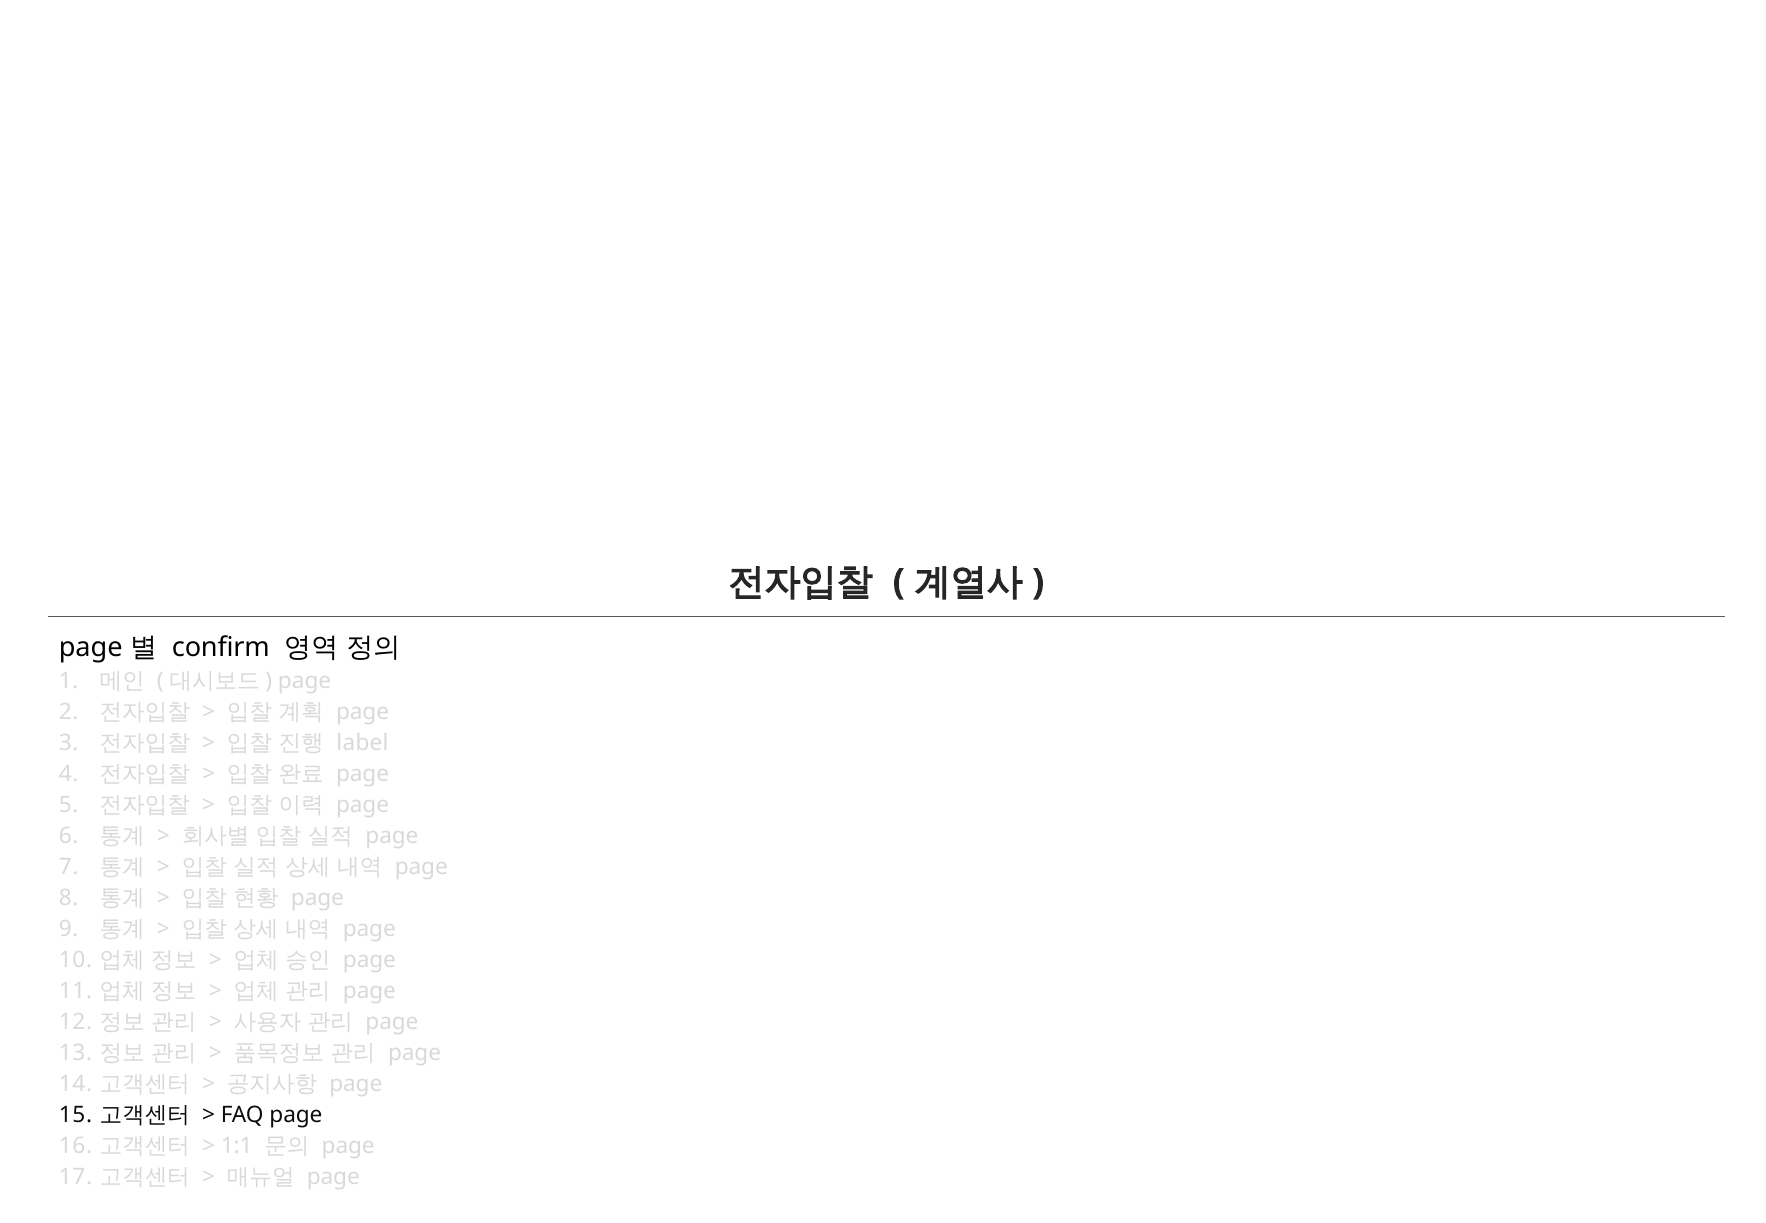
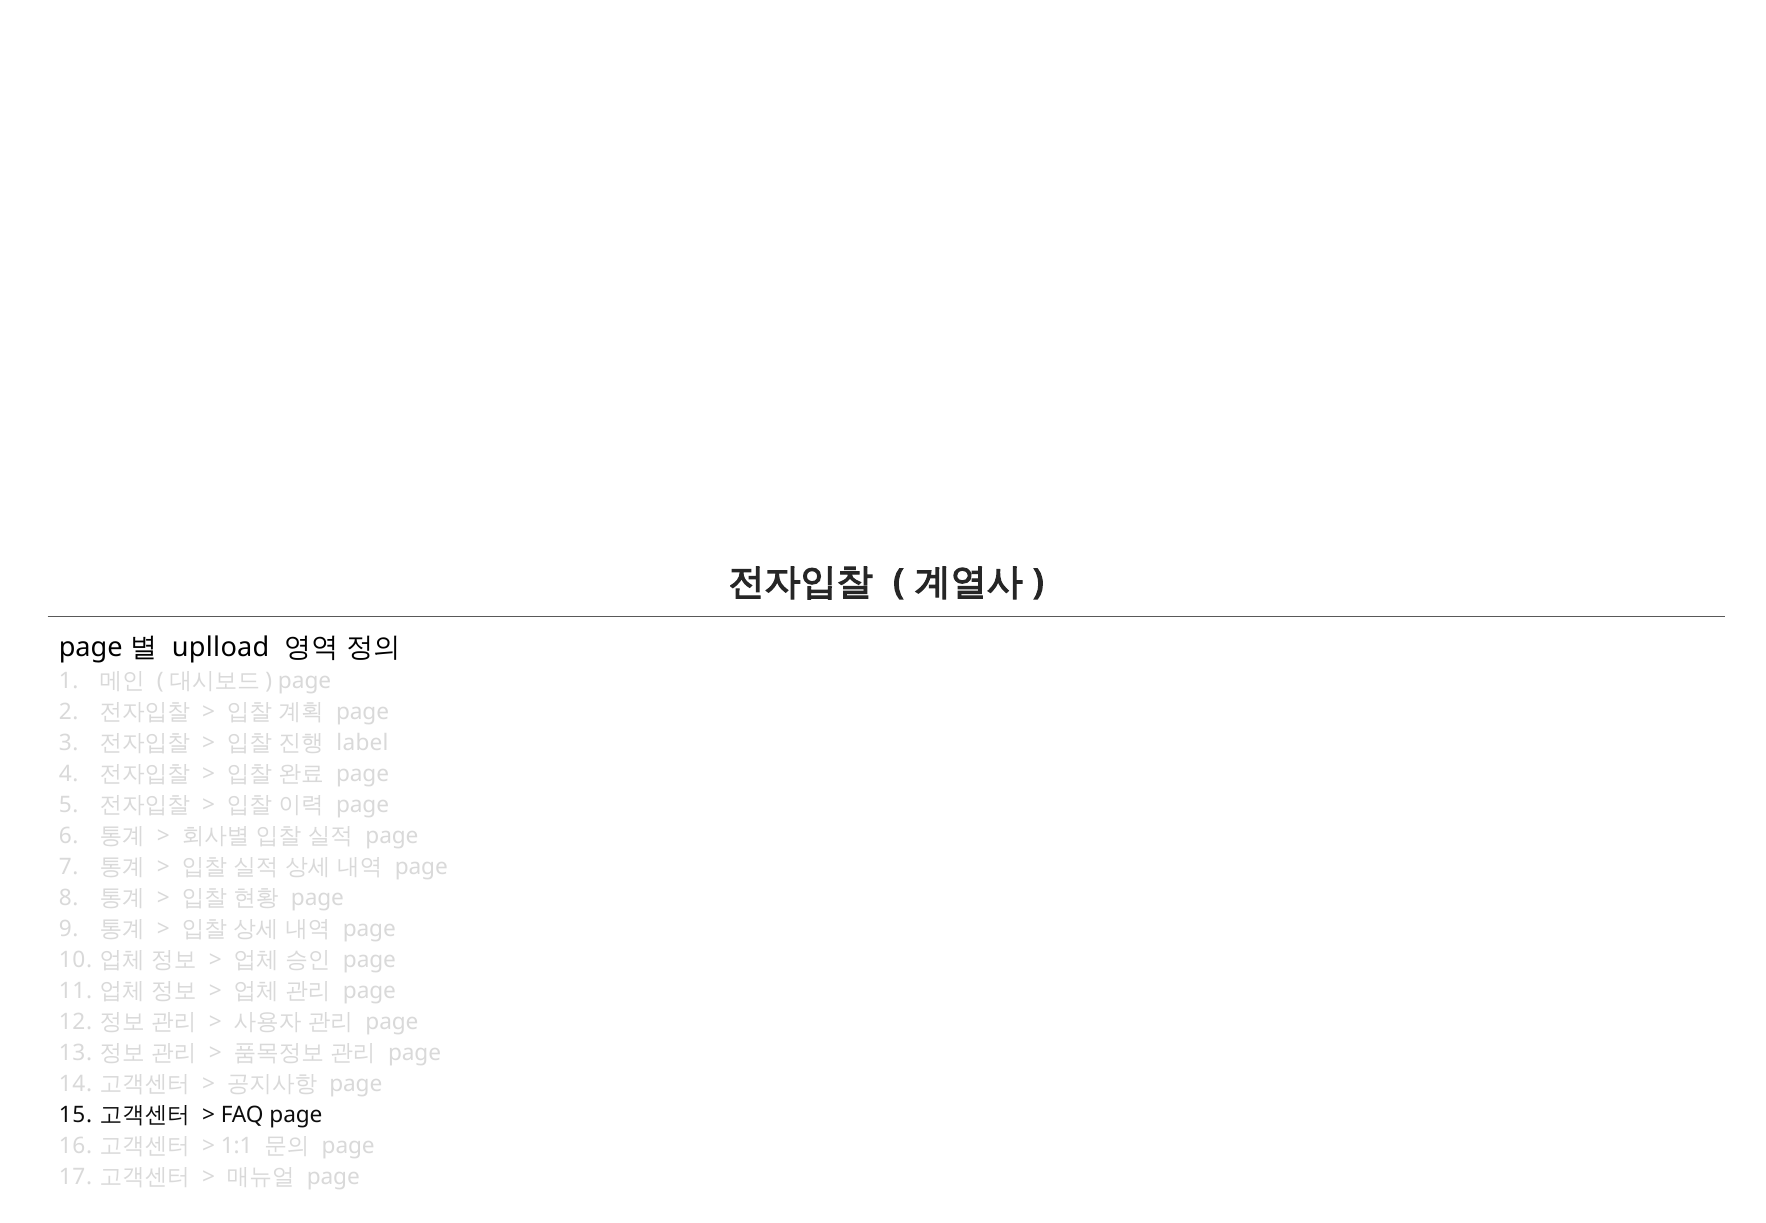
confirm: confirm -> uplload (221, 647)
